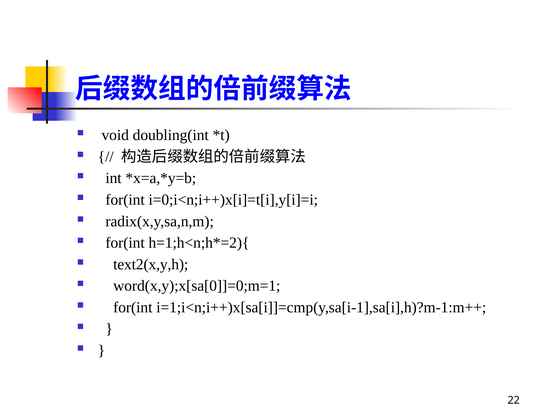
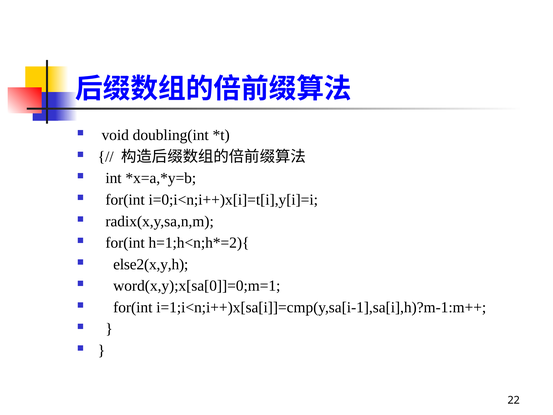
text2(x,y,h: text2(x,y,h -> else2(x,y,h (151, 264)
